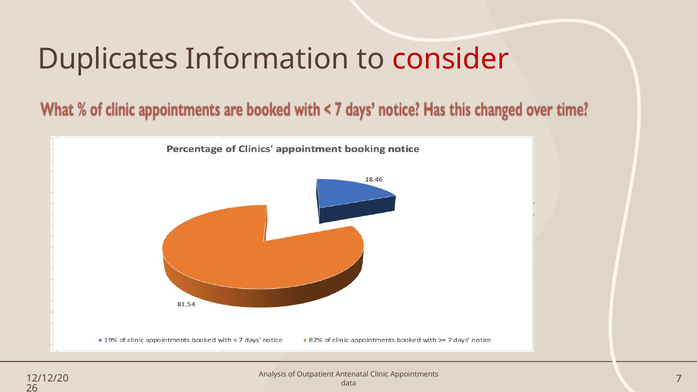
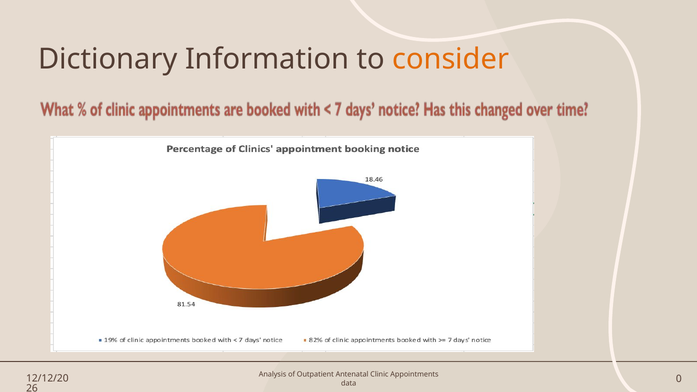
Duplicates: Duplicates -> Dictionary (108, 59)
consider colour: red -> orange (451, 59)
7: 7 -> 0 (679, 379)
